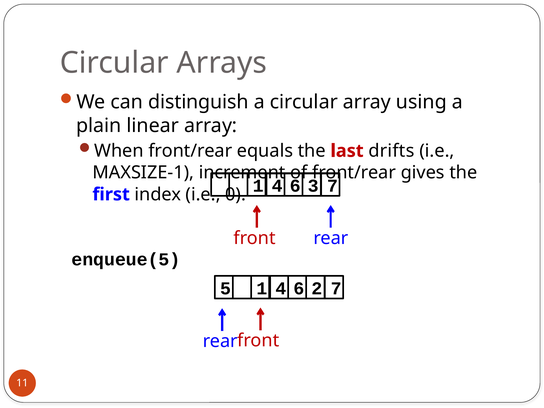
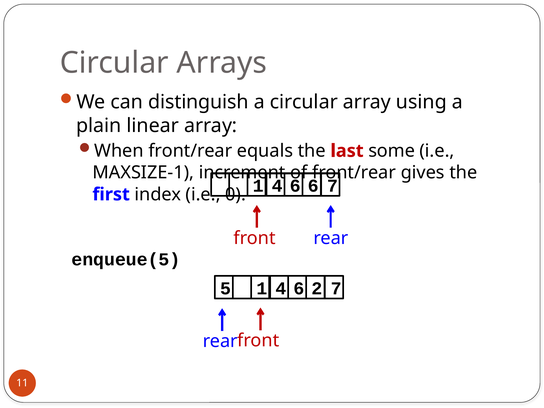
drifts: drifts -> some (392, 151)
6 3: 3 -> 6 (313, 186)
